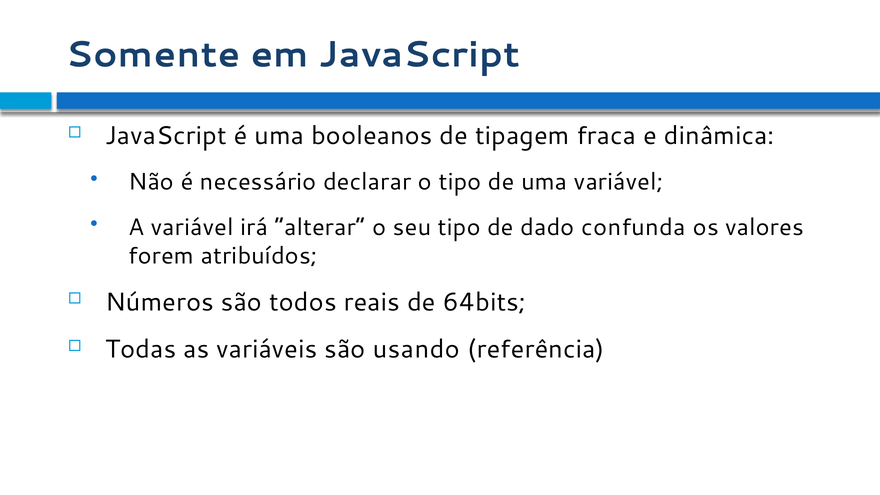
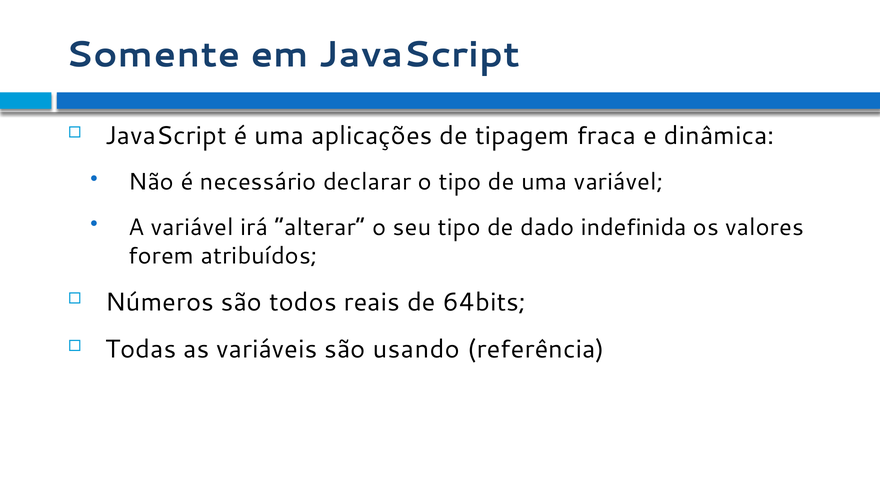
booleanos: booleanos -> aplicações (372, 136)
confunda: confunda -> indefinida (634, 227)
